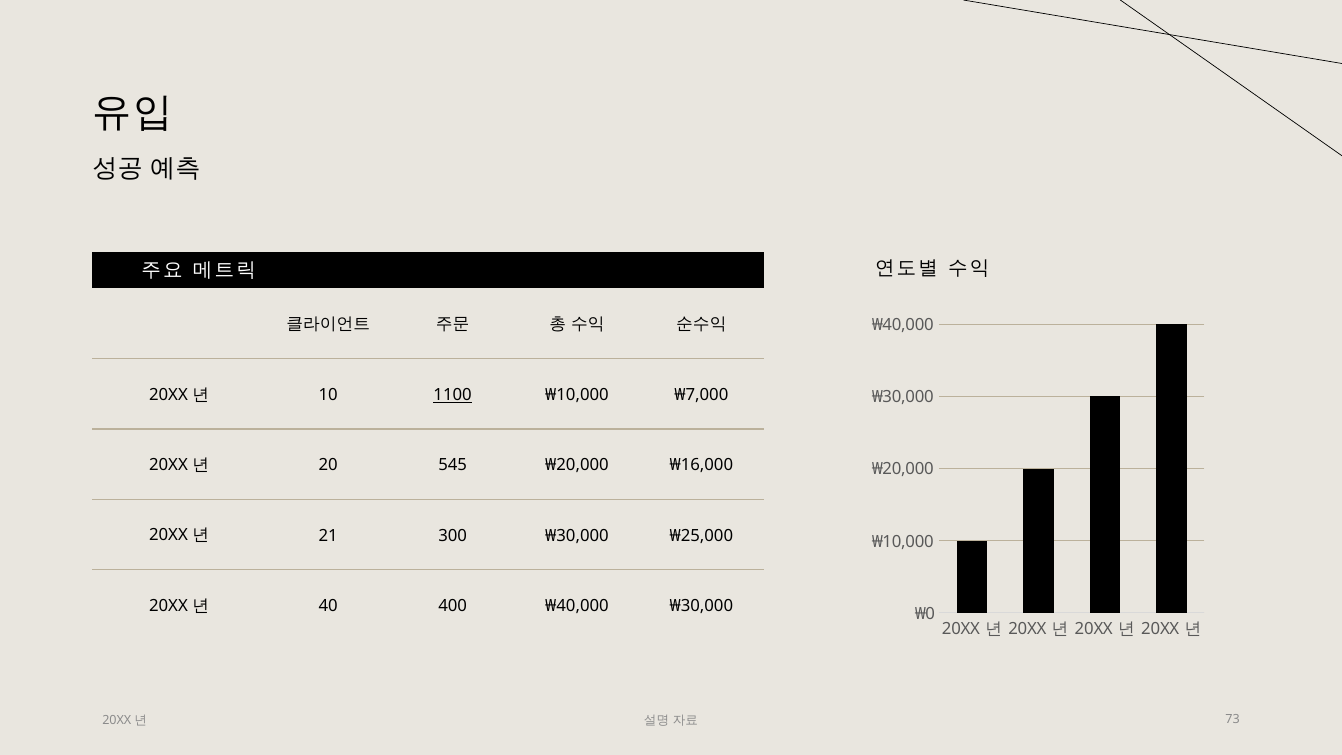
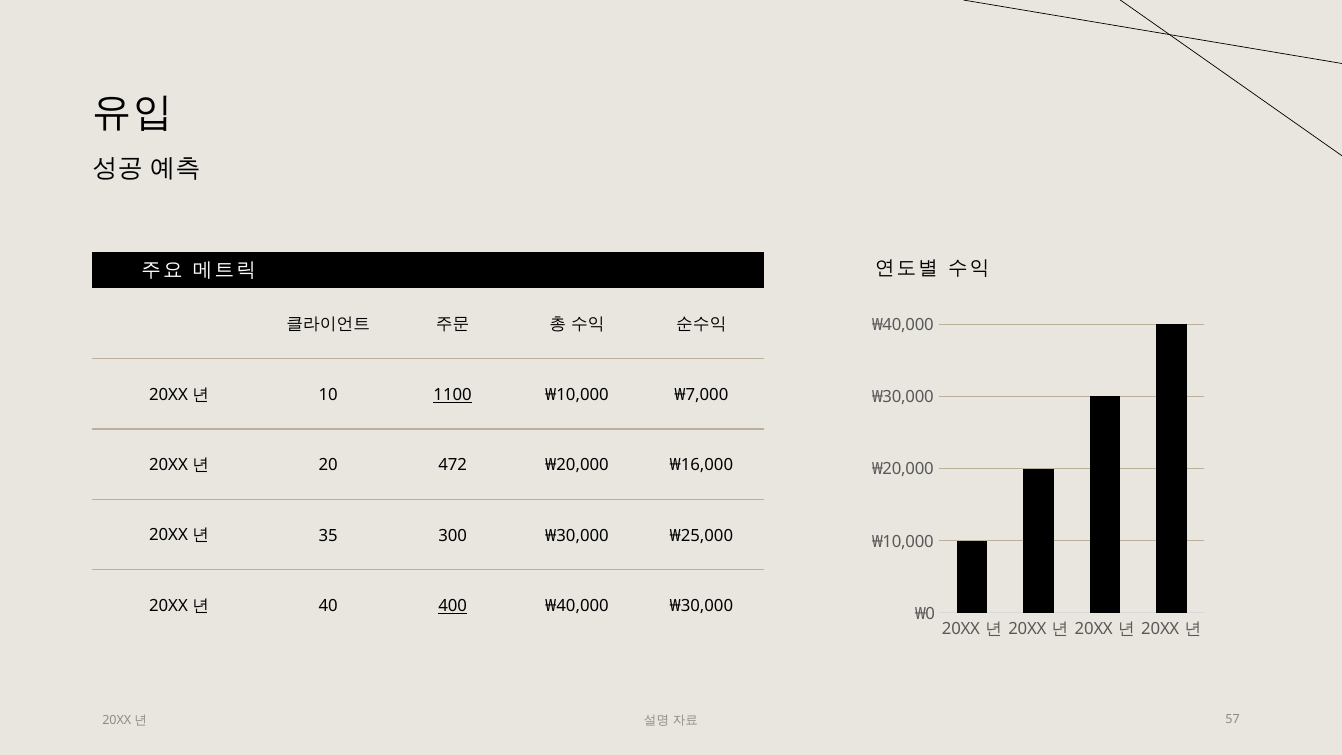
545: 545 -> 472 (453, 465)
21: 21 -> 35 (328, 535)
400 underline: none -> present (453, 606)
73: 73 -> 57 (1233, 720)
